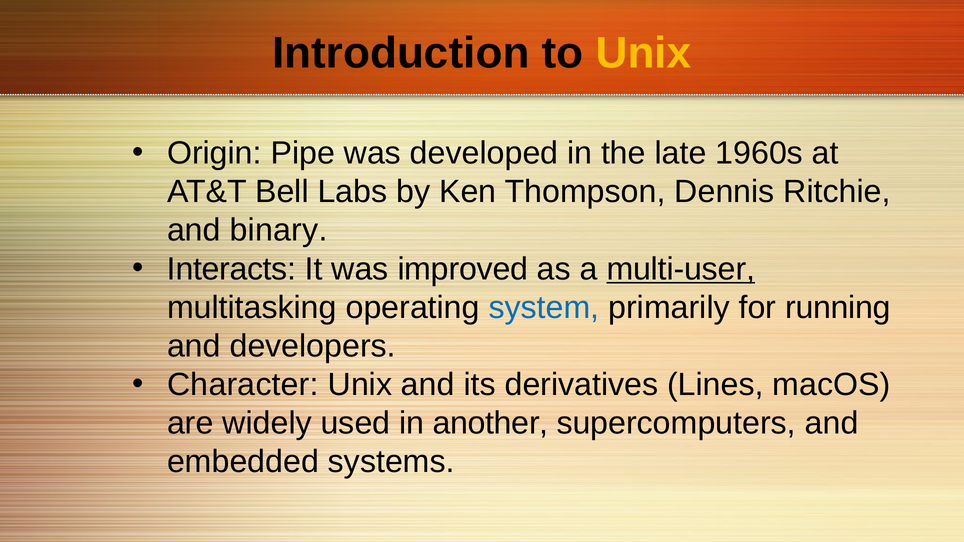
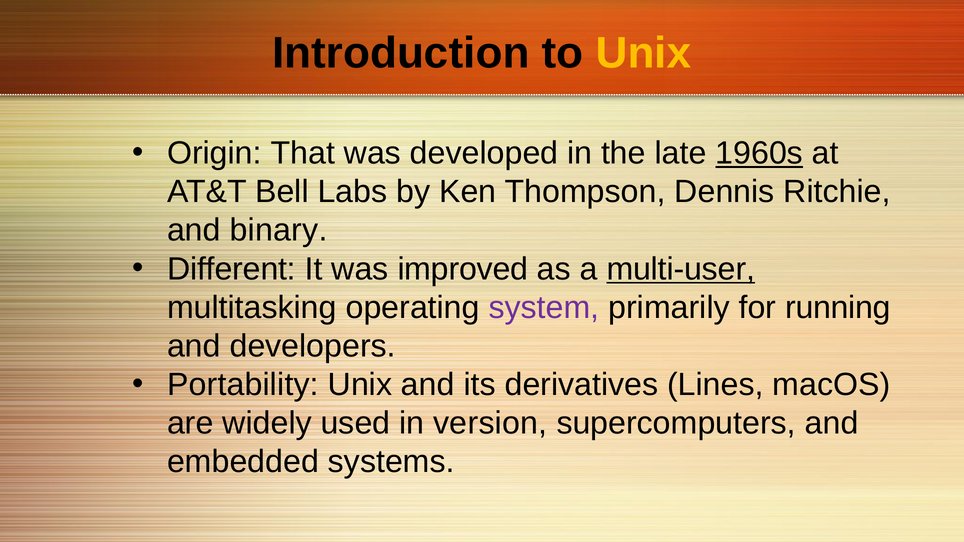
Pipe: Pipe -> That (303, 153)
1960s underline: none -> present (759, 153)
Interacts: Interacts -> Different (231, 269)
system colour: blue -> purple (544, 308)
Character: Character -> Portability (243, 385)
another: another -> version (490, 423)
